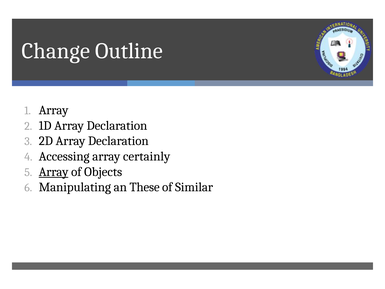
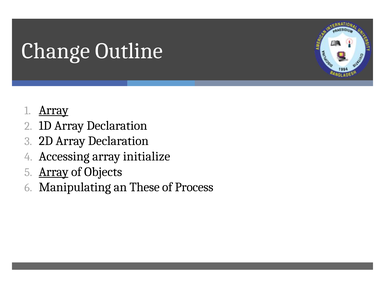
Array underline: none -> present (54, 110)
certainly: certainly -> initialize (147, 156)
Similar: Similar -> Process (194, 187)
